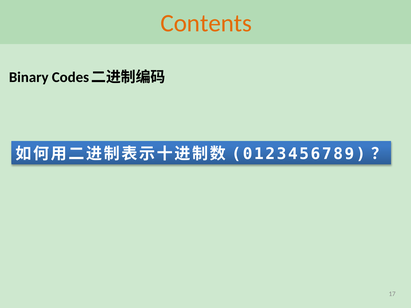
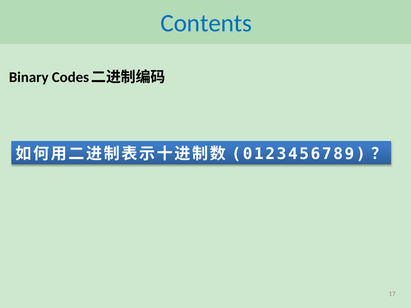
Contents colour: orange -> blue (206, 23)
